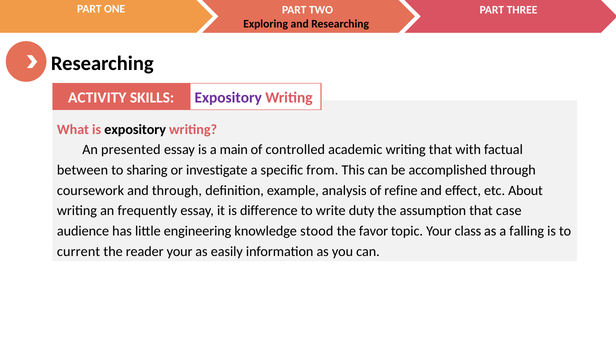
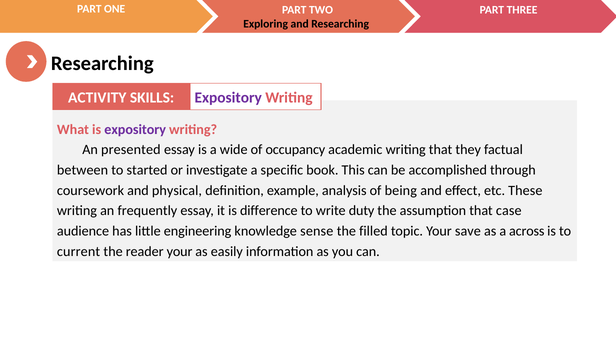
expository colour: black -> purple (135, 129)
main: main -> wide (234, 149)
controlled: controlled -> occupancy (295, 149)
with: with -> they (468, 149)
sharing: sharing -> started (147, 170)
from: from -> book (322, 170)
and through: through -> physical (177, 190)
refine: refine -> being (401, 190)
About: About -> These (525, 190)
stood: stood -> sense (317, 231)
favor: favor -> filled (373, 231)
class: class -> save (468, 231)
falling: falling -> across (527, 231)
